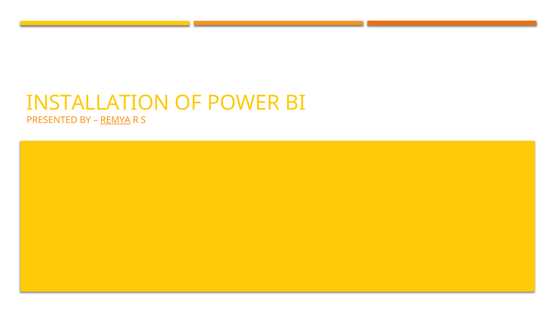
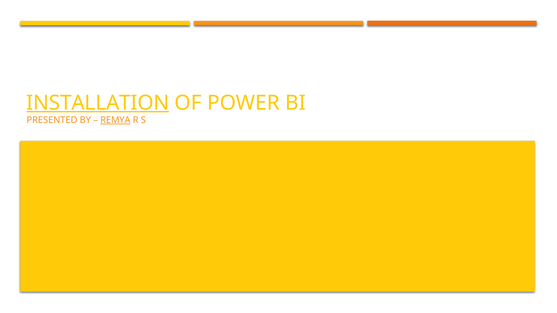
INSTALLATION underline: none -> present (98, 103)
